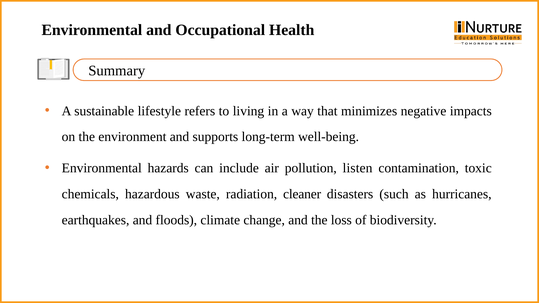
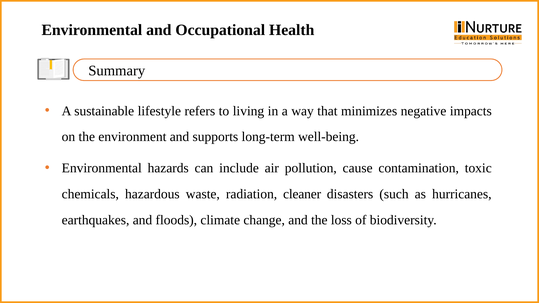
listen: listen -> cause (358, 168)
